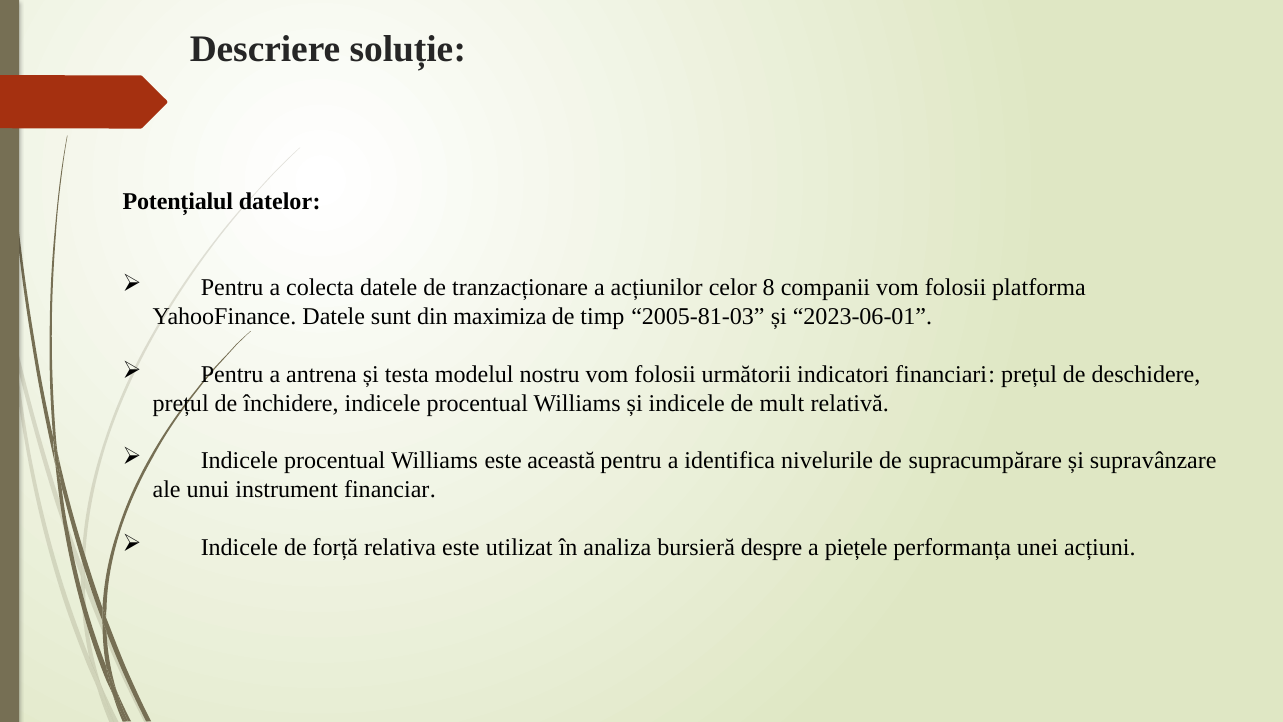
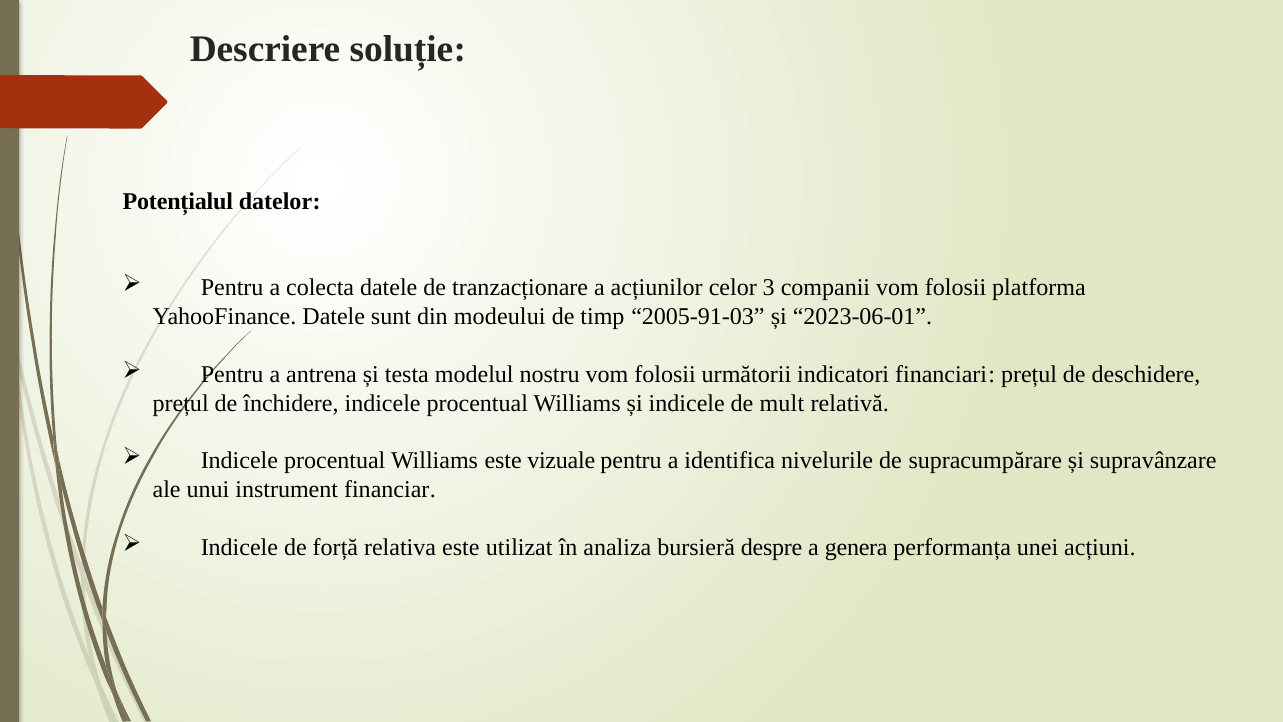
8: 8 -> 3 (769, 288)
maximiza: maximiza -> modeului (500, 316)
2005-81-03: 2005-81-03 -> 2005-91-03 (698, 316)
această: această -> vizuale (561, 461)
piețele: piețele -> genera (856, 547)
